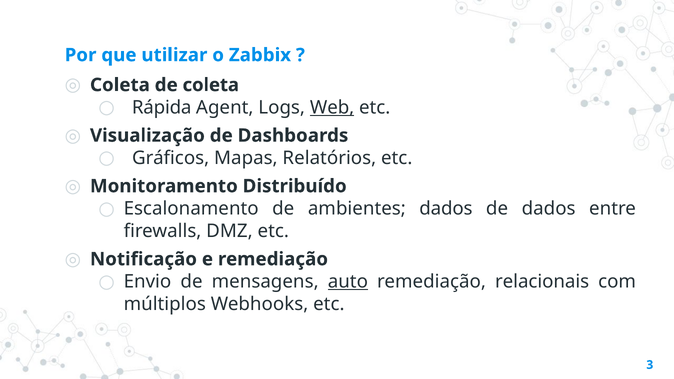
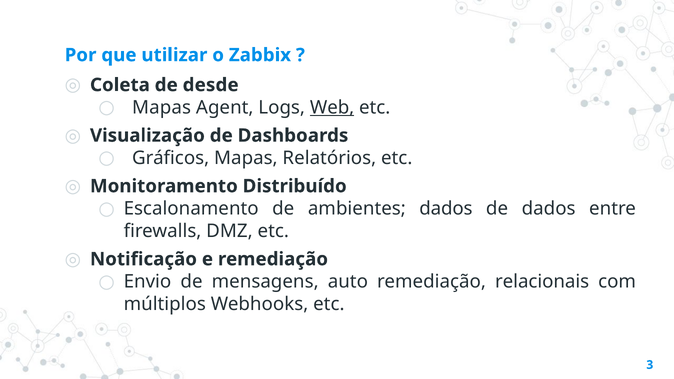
de coleta: coleta -> desde (211, 85)
Rápida: Rápida -> Mapas (162, 107)
auto underline: present -> none (348, 282)
